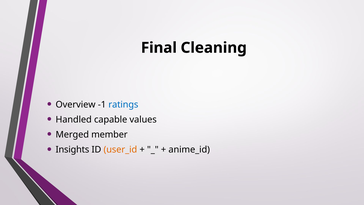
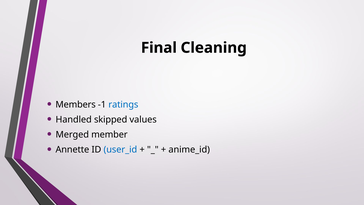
Overview: Overview -> Members (76, 104)
capable: capable -> skipped (111, 119)
Insights: Insights -> Annette (72, 149)
user_id colour: orange -> blue (120, 149)
